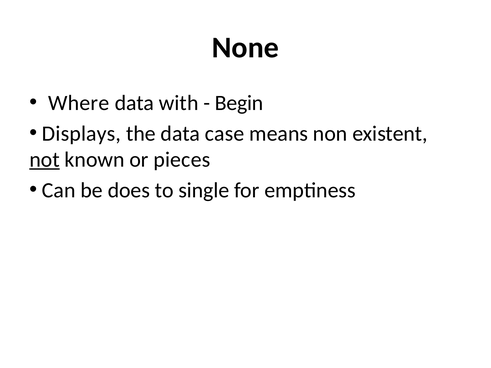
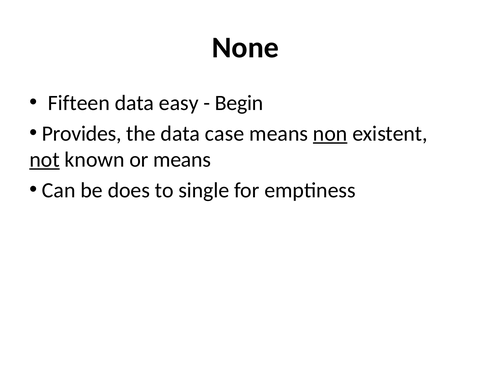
Where: Where -> Fifteen (79, 103)
with: with -> easy (179, 103)
Displays: Displays -> Provides (82, 134)
non underline: none -> present (330, 134)
or pieces: pieces -> means (182, 160)
